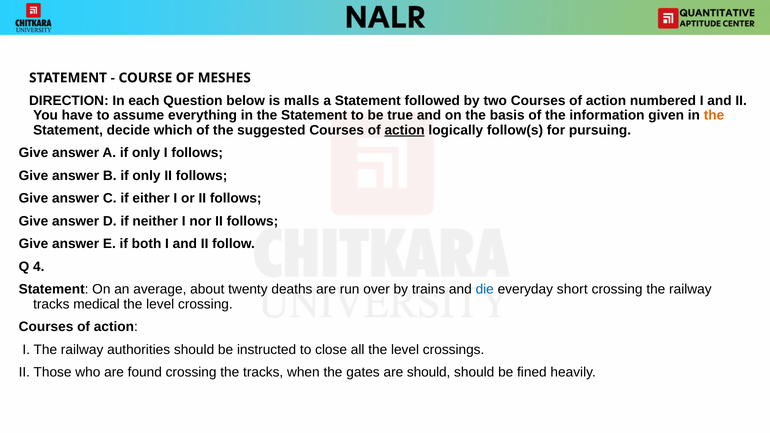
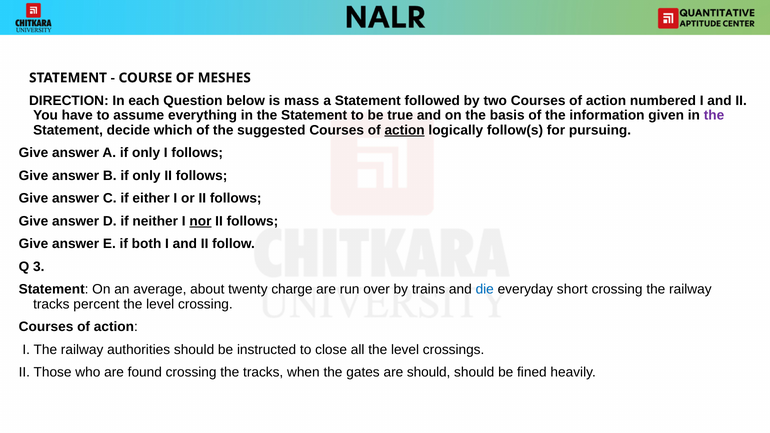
malls: malls -> mass (302, 101)
the colour: orange -> purple (714, 115)
nor underline: none -> present (200, 221)
4: 4 -> 3 (39, 267)
deaths: deaths -> charge (292, 289)
medical: medical -> percent (96, 304)
